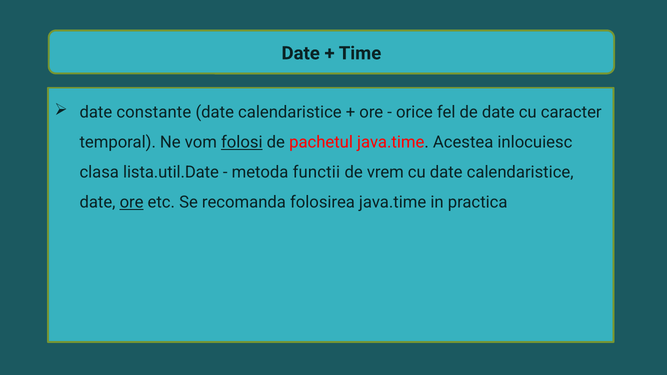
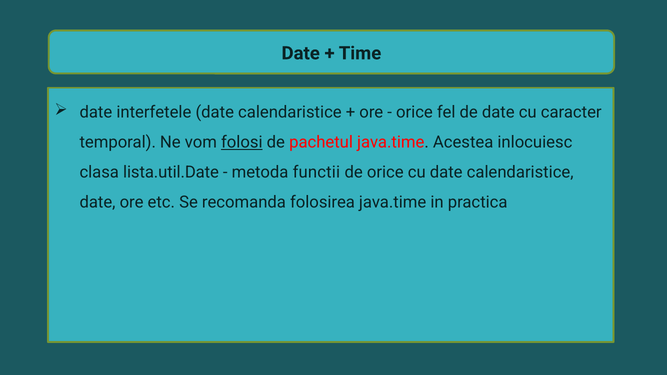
constante: constante -> interfetele (154, 112)
de vrem: vrem -> orice (385, 172)
ore underline: present -> none (132, 202)
